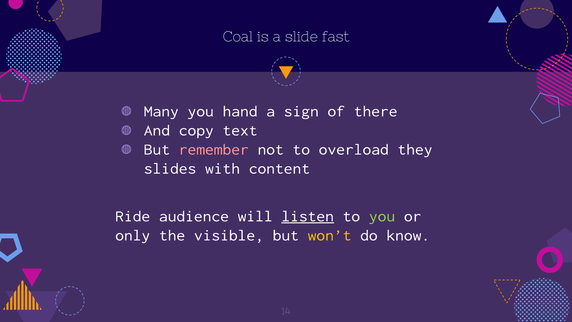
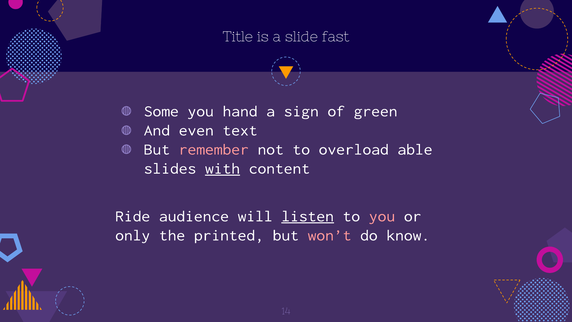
Coal: Coal -> Title (238, 37)
Many: Many -> Some (161, 111)
there: there -> green (376, 111)
copy: copy -> even (196, 130)
they: they -> able (415, 149)
with underline: none -> present (223, 168)
you colour: light green -> pink (382, 216)
visible: visible -> printed (229, 235)
won’t colour: yellow -> pink (330, 235)
